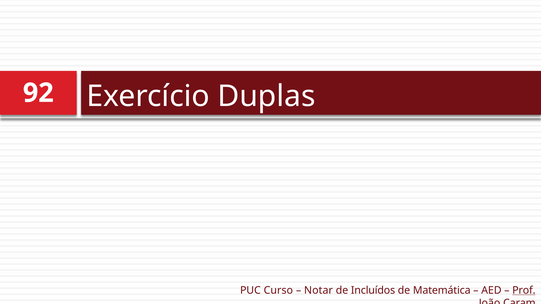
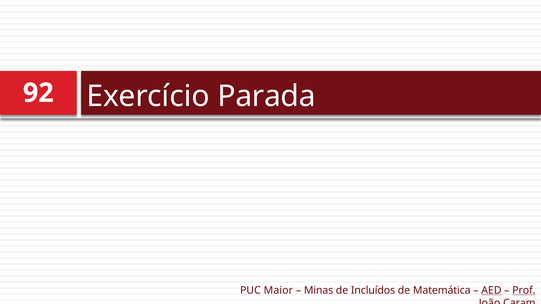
Duplas: Duplas -> Parada (267, 96)
Curso: Curso -> Maior (278, 291)
Notar: Notar -> Minas (319, 291)
AED underline: none -> present (491, 291)
